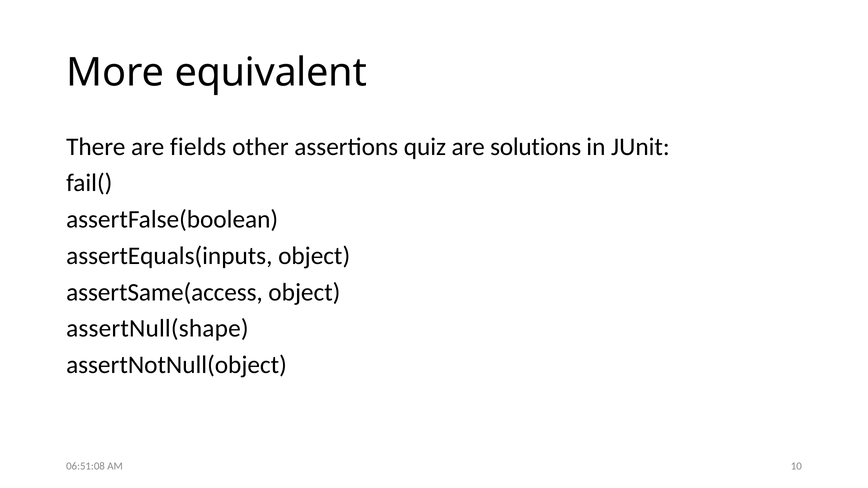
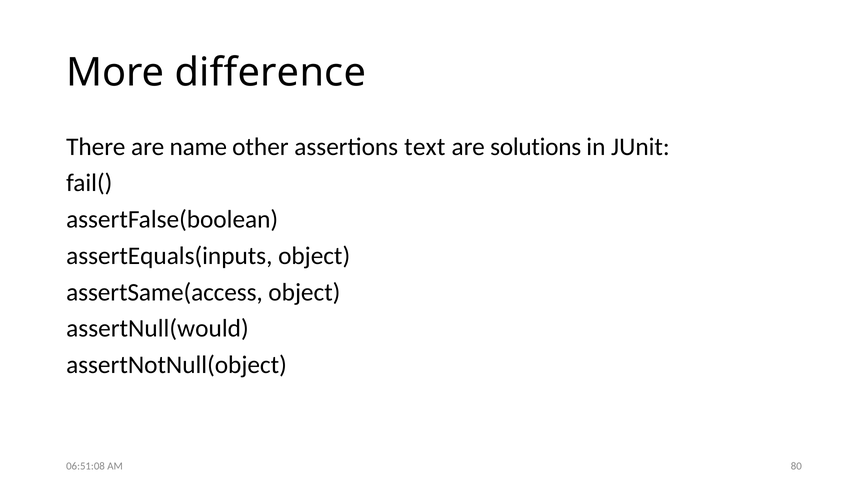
equivalent: equivalent -> difference (270, 73)
fields: fields -> name (198, 147)
quiz: quiz -> text (425, 147)
assertNull(shape: assertNull(shape -> assertNull(would (157, 329)
10: 10 -> 80 (796, 466)
